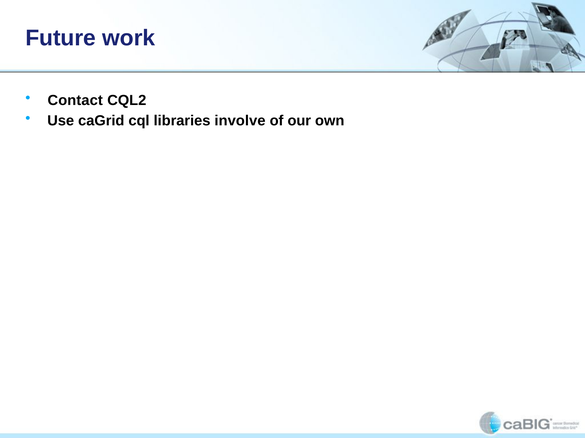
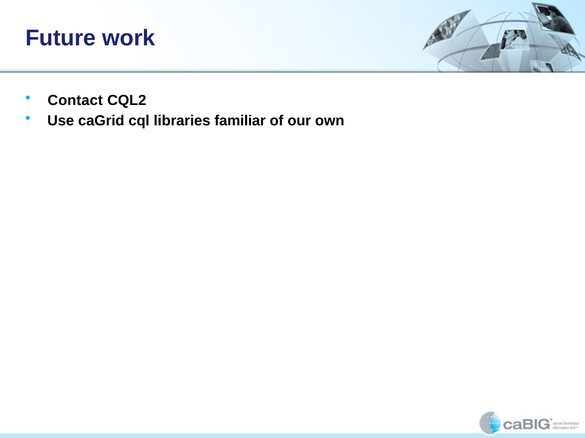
involve: involve -> familiar (240, 121)
